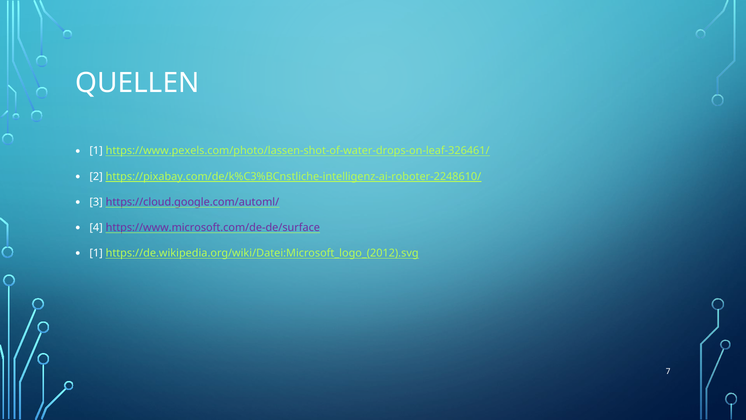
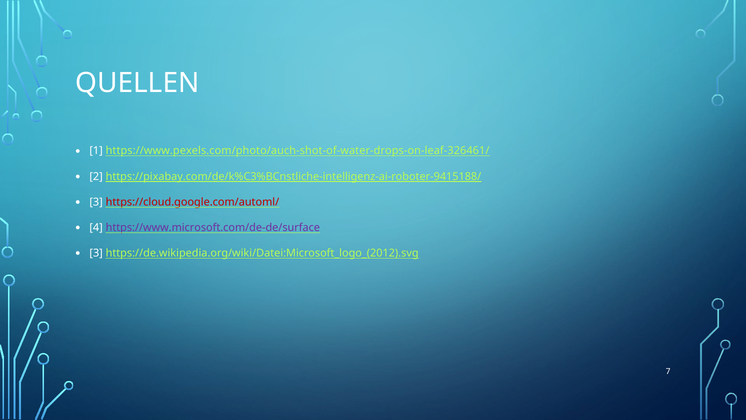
https://www.pexels.com/photo/lassen-shot-of-water-drops-on-leaf-326461/: https://www.pexels.com/photo/lassen-shot-of-water-drops-on-leaf-326461/ -> https://www.pexels.com/photo/auch-shot-of-water-drops-on-leaf-326461/ (298, 151)
https://pixabay.com/de/k%C3%BCnstliche-intelligenz-ai-roboter-2248610/: https://pixabay.com/de/k%C3%BCnstliche-intelligenz-ai-roboter-2248610/ -> https://pixabay.com/de/k%C3%BCnstliche-intelligenz-ai-roboter-9415188/ (293, 176)
https://cloud.google.com/automl/ colour: purple -> red (192, 202)
1: 1 -> 3 (96, 253)
